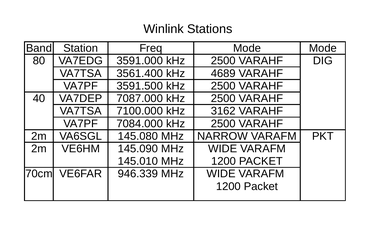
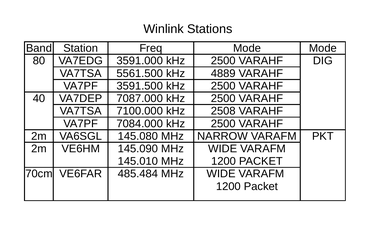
3561.400: 3561.400 -> 5561.500 (140, 73)
4689: 4689 -> 4889 (223, 73)
3162: 3162 -> 2508 (223, 111)
946.339: 946.339 -> 485.484 (138, 174)
